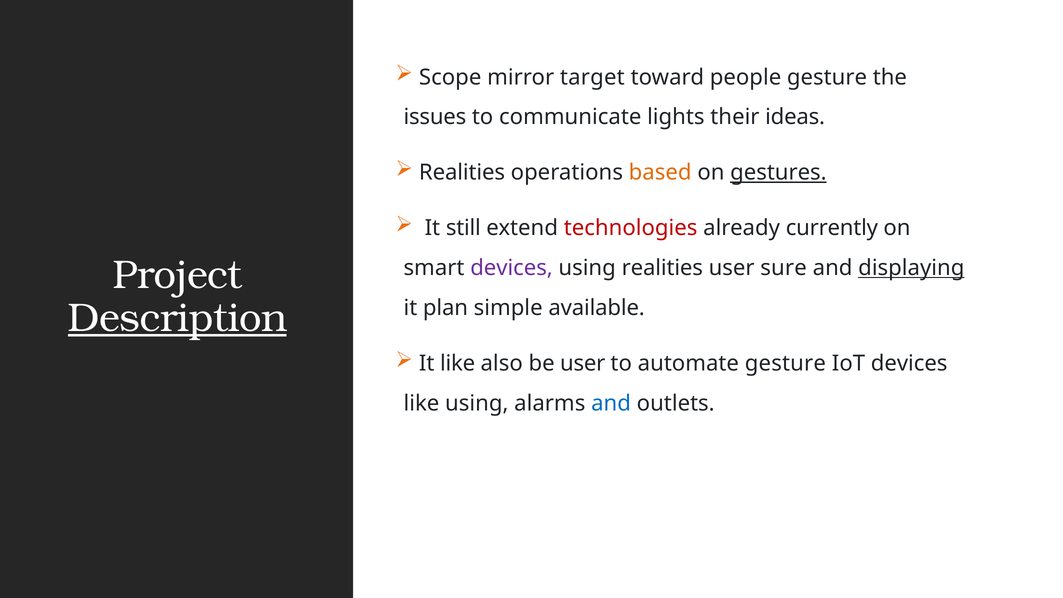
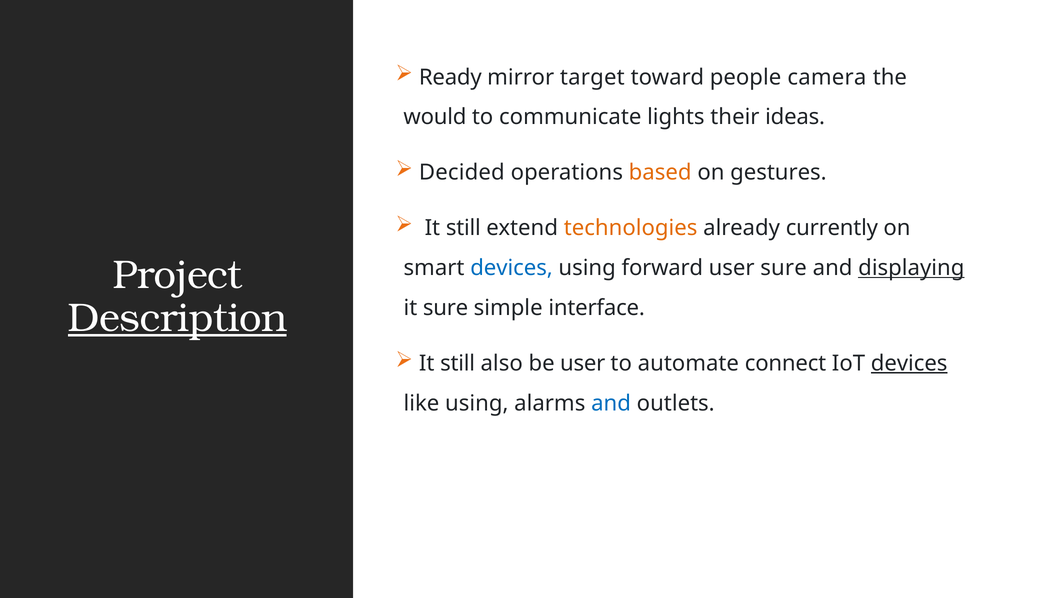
Scope: Scope -> Ready (450, 77)
people gesture: gesture -> camera (827, 77)
issues: issues -> would (435, 117)
Realities: Realities -> Decided (462, 173)
gestures underline: present -> none (778, 173)
technologies colour: red -> orange (631, 228)
devices colour: purple -> blue (512, 268)
using realities: realities -> forward (662, 268)
it plan: plan -> sure (446, 308)
available: available -> interface (597, 308)
like: like -> still (458, 363)
automate gesture: gesture -> connect (786, 363)
devices underline: none -> present (909, 363)
